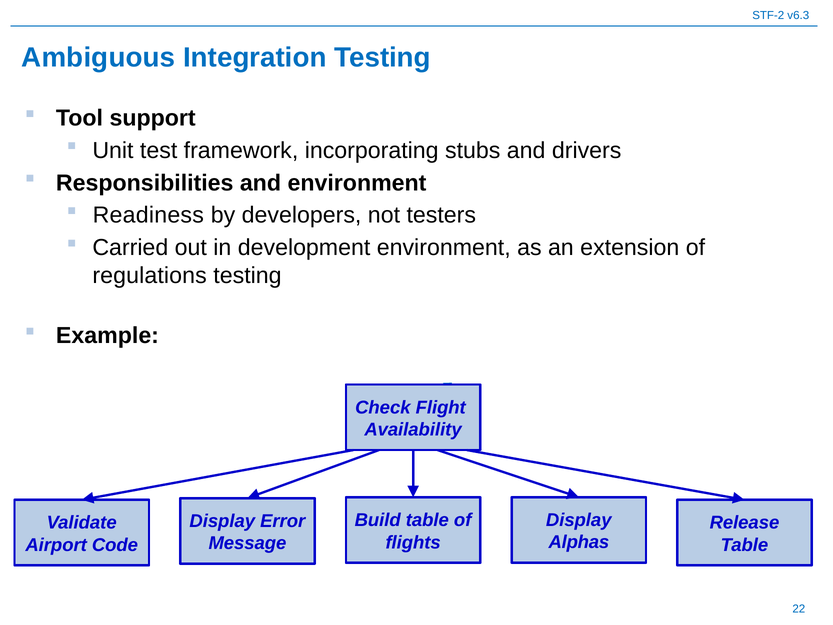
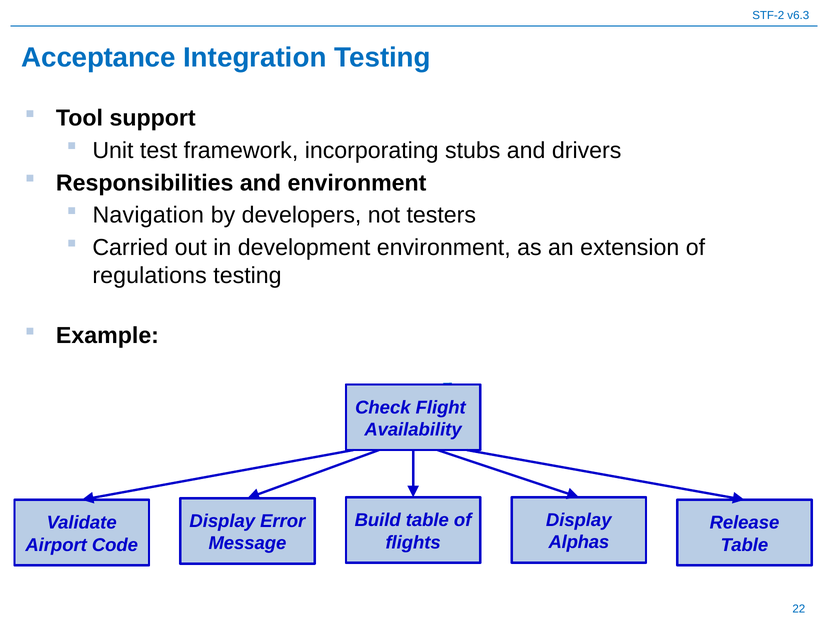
Ambiguous: Ambiguous -> Acceptance (99, 58)
Readiness: Readiness -> Navigation (148, 215)
